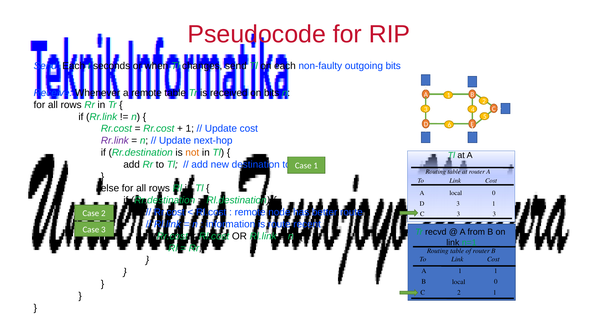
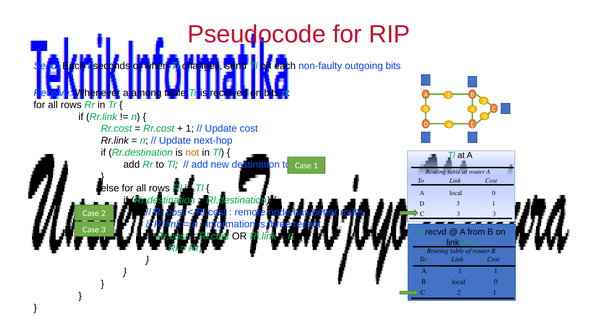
a remote: remote -> among (146, 93)
Rr.link colour: purple -> black (115, 141)
is route: route -> three (279, 224)
